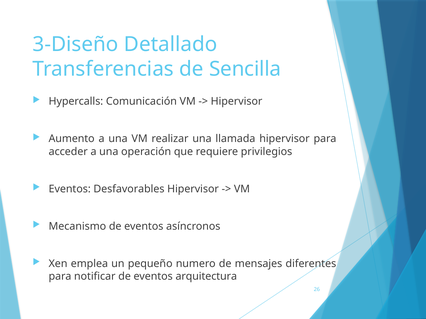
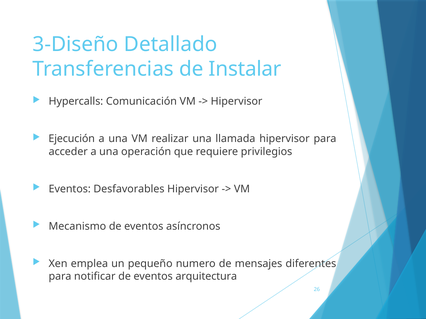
Sencilla: Sencilla -> Instalar (245, 69)
Aumento: Aumento -> Ejecución (72, 139)
